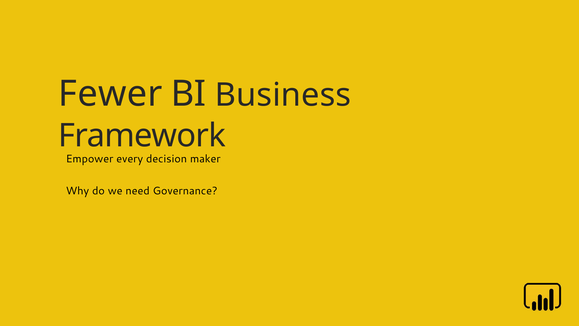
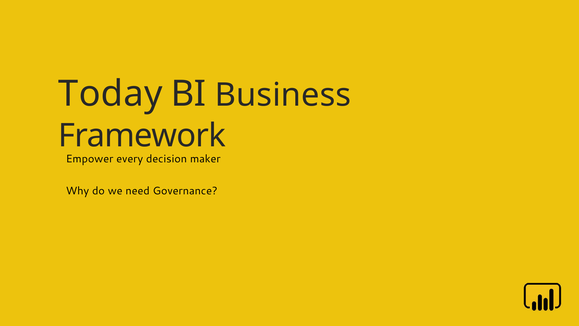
Fewer: Fewer -> Today (110, 94)
